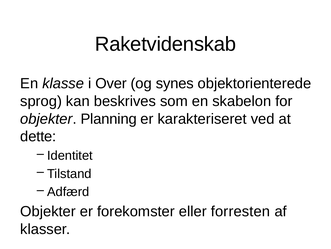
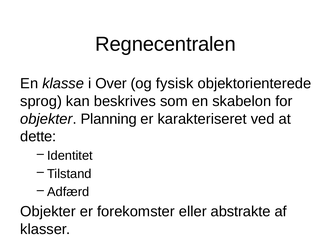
Raketvidenskab: Raketvidenskab -> Regnecentralen (165, 44)
synes: synes -> fysisk (175, 83)
forresten: forresten -> abstrakte (241, 211)
